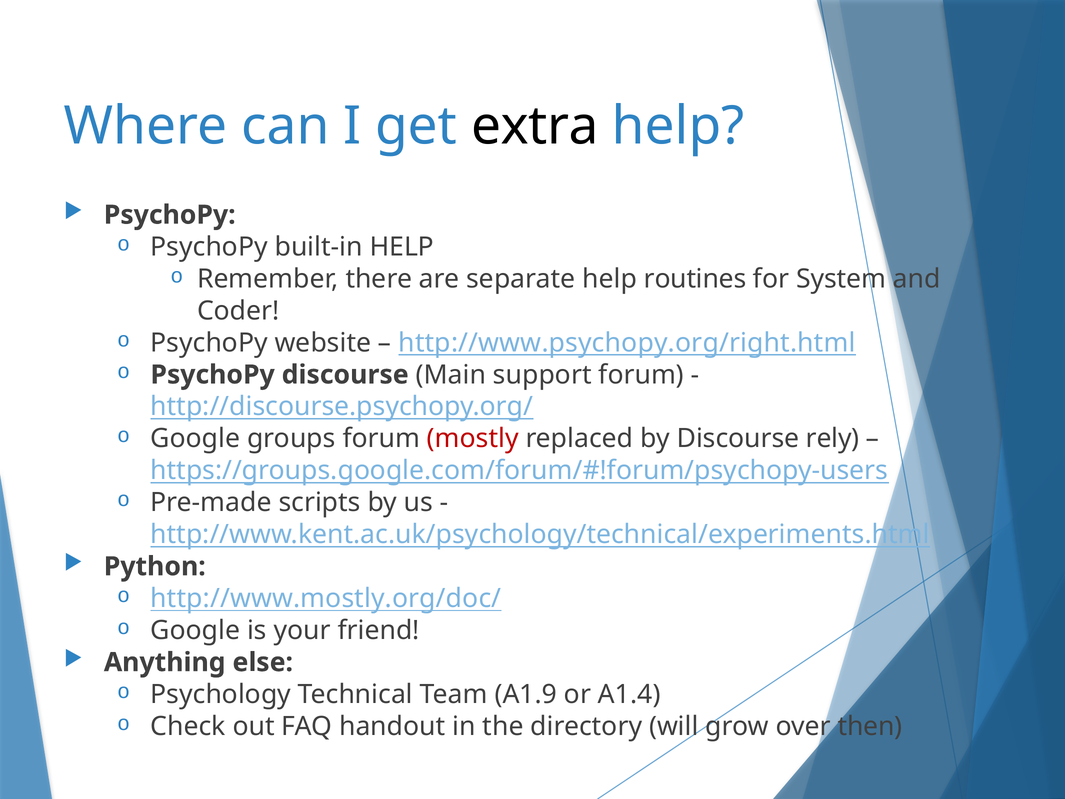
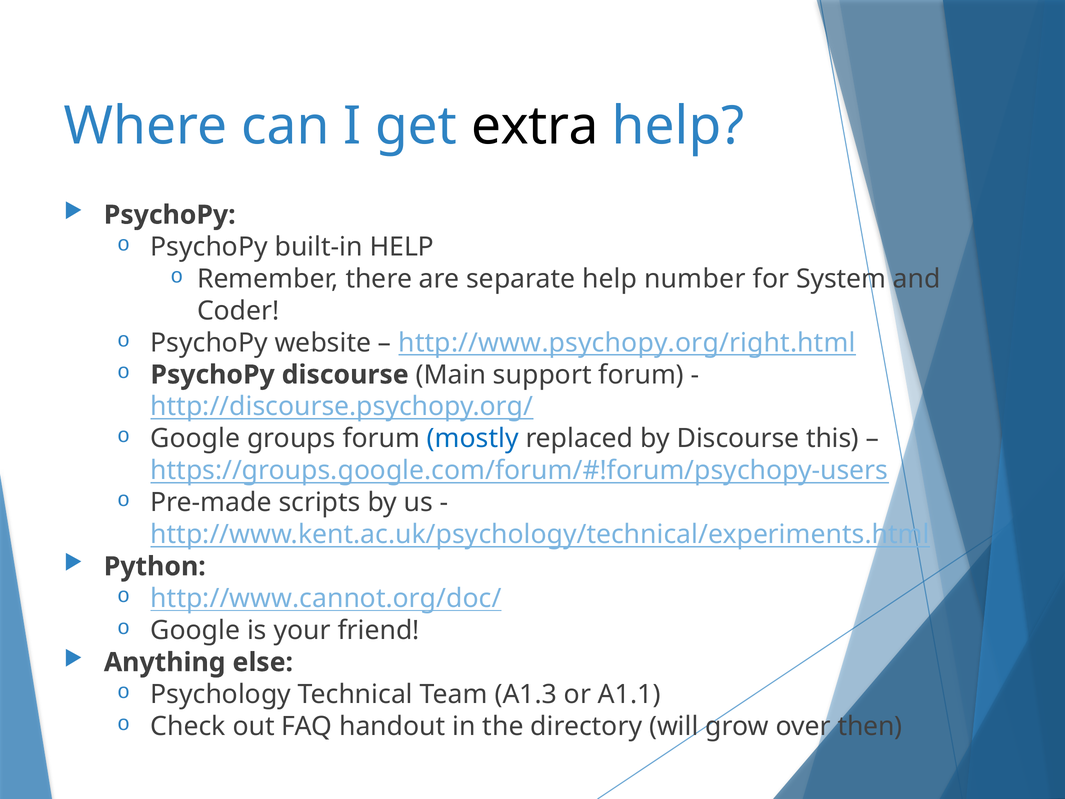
routines: routines -> number (695, 279)
mostly colour: red -> blue (473, 439)
rely: rely -> this (833, 439)
http://www.mostly.org/doc/: http://www.mostly.org/doc/ -> http://www.cannot.org/doc/ (326, 598)
A1.9: A1.9 -> A1.3 (526, 694)
A1.4: A1.4 -> A1.1 (629, 694)
